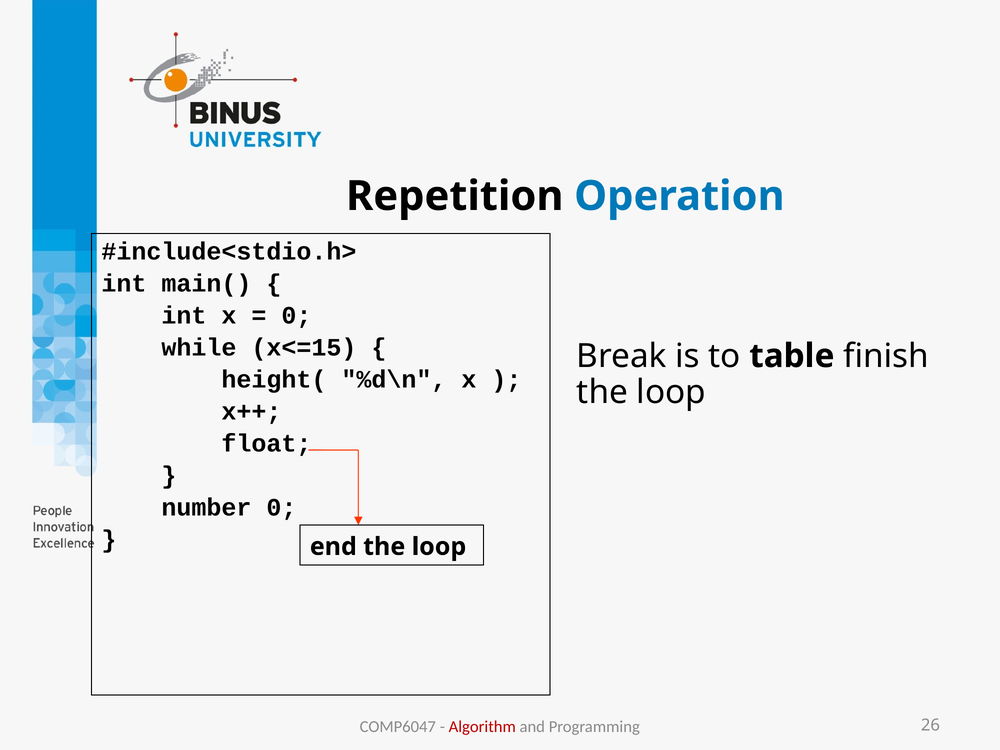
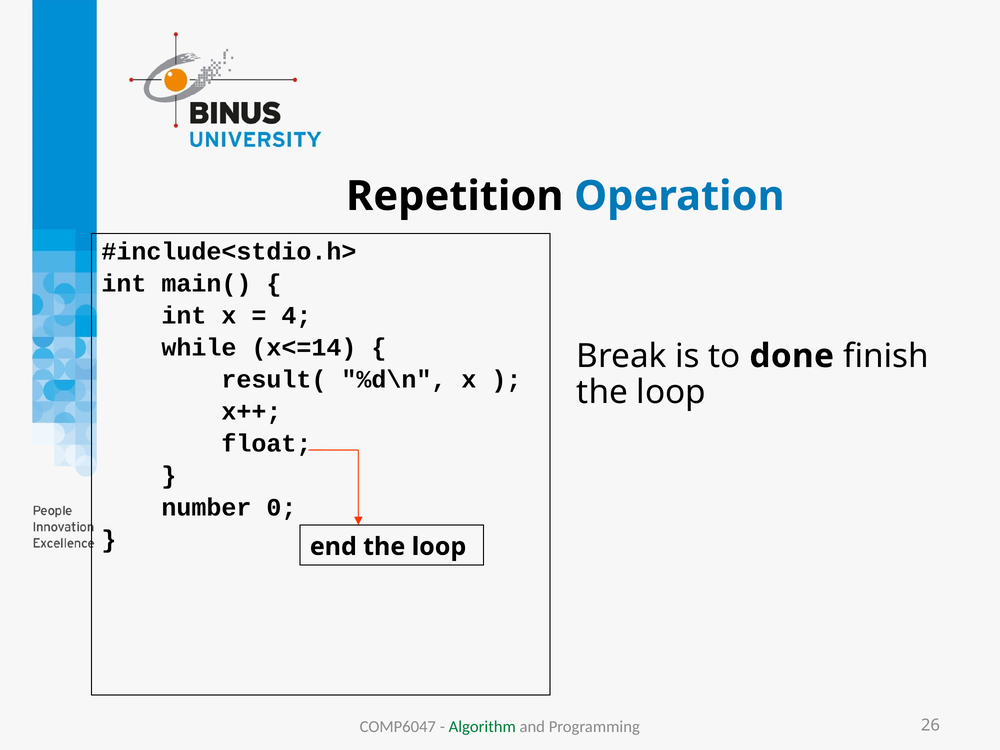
0: 0 -> 4 (296, 316)
x<=15: x<=15 -> x<=14 (304, 348)
table: table -> done (792, 356)
height(: height( -> result( (274, 380)
Algorithm colour: red -> green (482, 727)
